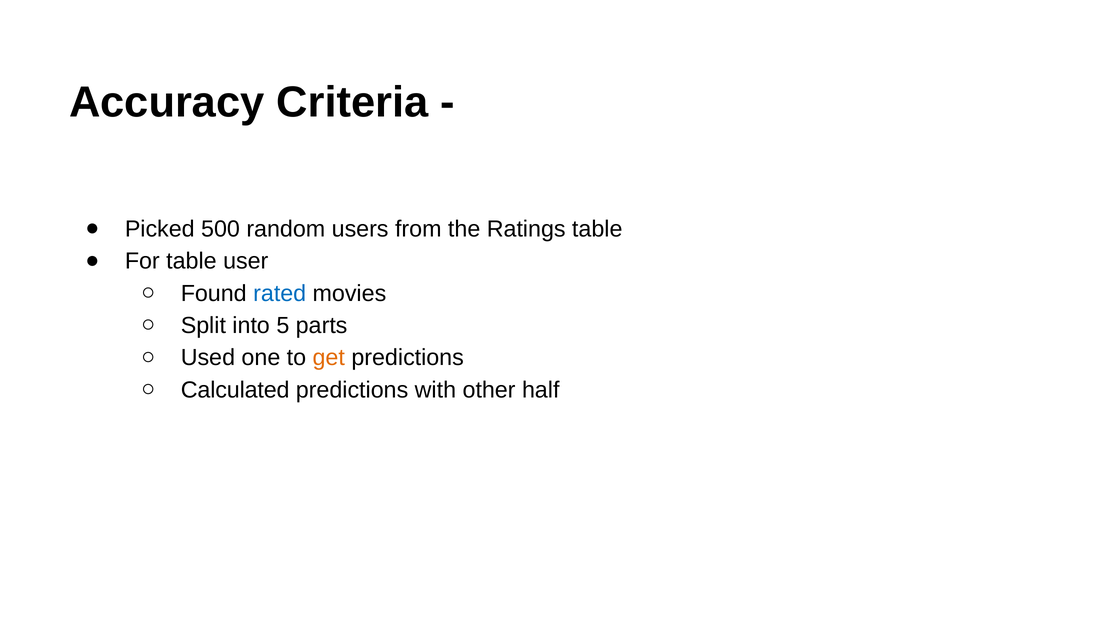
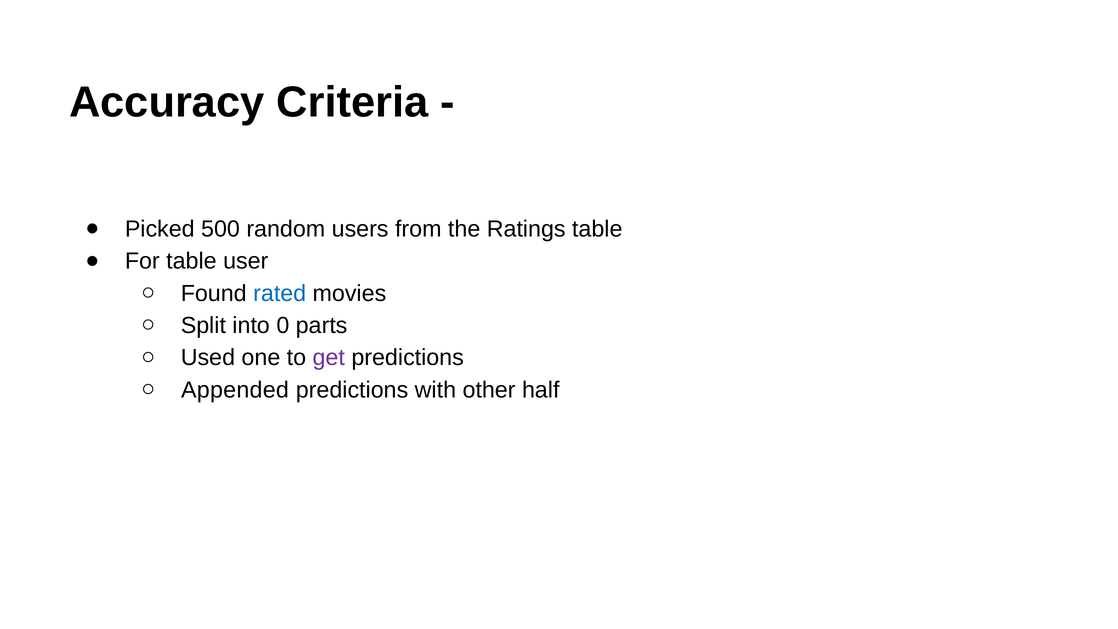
5: 5 -> 0 (283, 326)
get colour: orange -> purple (329, 358)
Calculated: Calculated -> Appended (235, 390)
